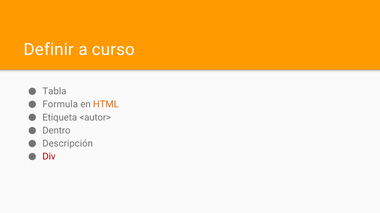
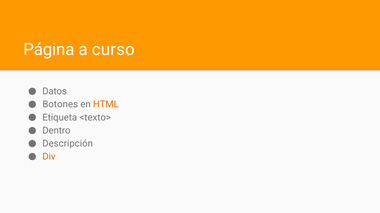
Definir: Definir -> Página (49, 50)
Tabla: Tabla -> Datos (55, 92)
Formula: Formula -> Botones (60, 105)
<autor>: <autor> -> <texto> (95, 118)
Div colour: red -> orange (49, 157)
